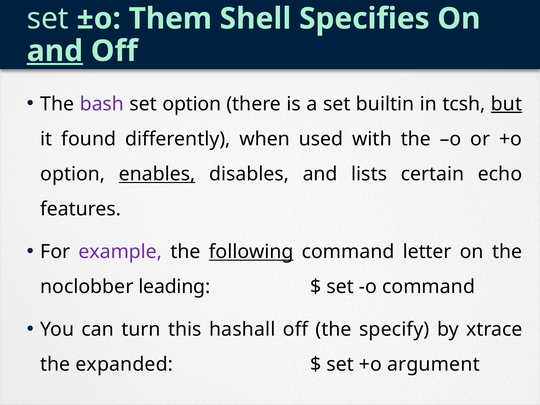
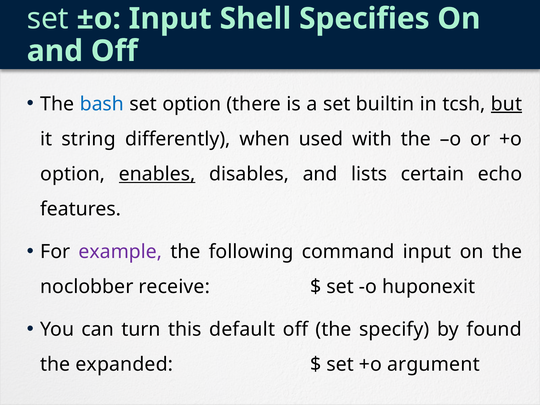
±o Them: Them -> Input (170, 19)
and underline: present -> none (55, 51)
bash colour: purple -> blue (102, 104)
found: found -> string (89, 139)
following underline: present -> none (251, 252)
command letter: letter -> input (427, 252)
leading: leading -> receive (174, 287)
o command: command -> huponexit (429, 287)
hashall: hashall -> default (242, 329)
xtrace: xtrace -> found (494, 329)
